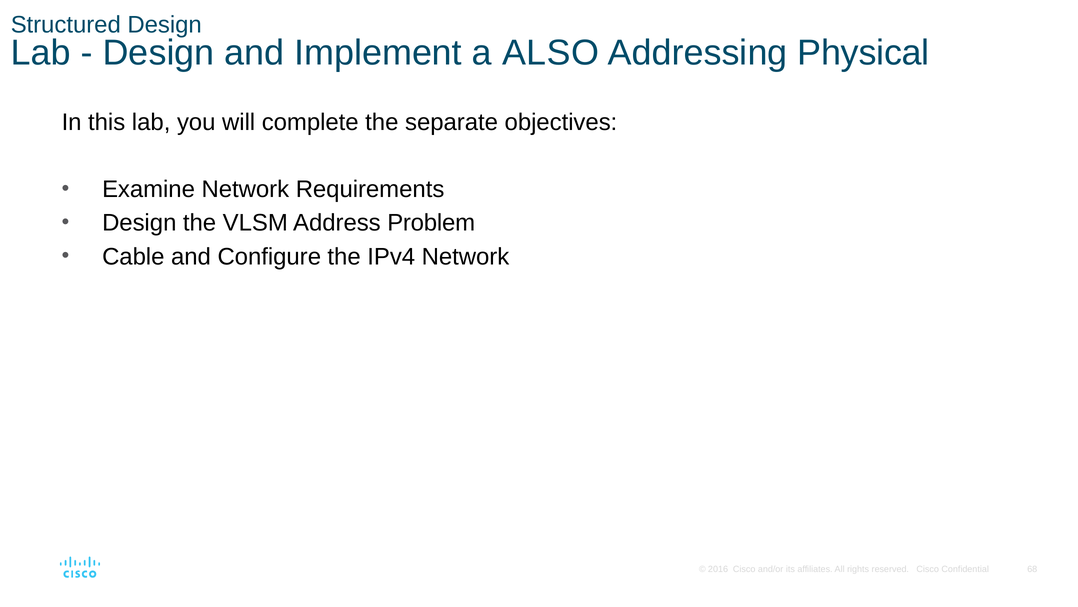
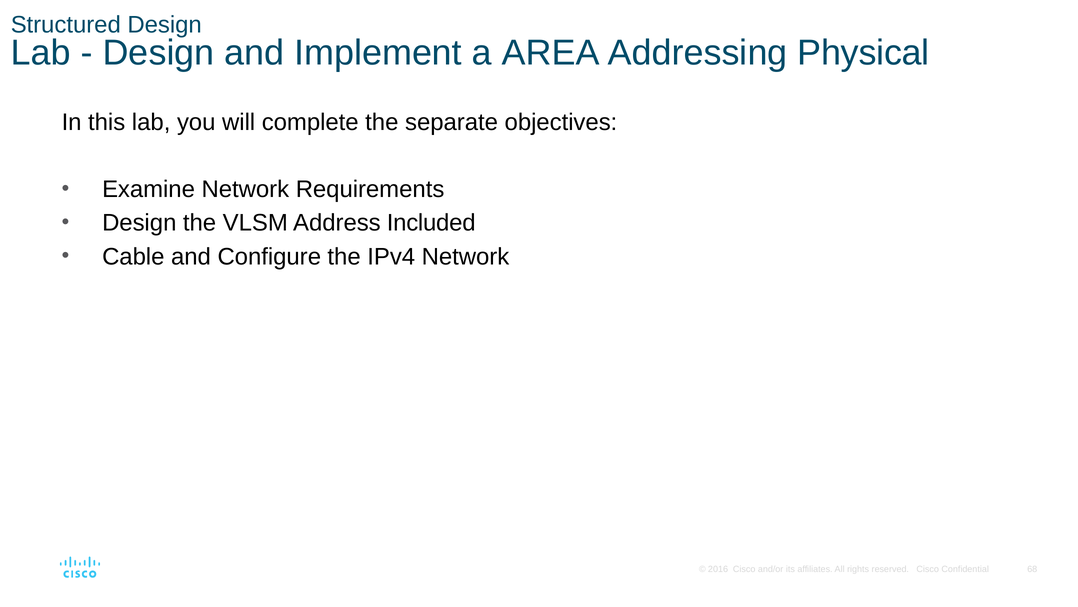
ALSO: ALSO -> AREA (551, 53)
Problem: Problem -> Included (431, 223)
